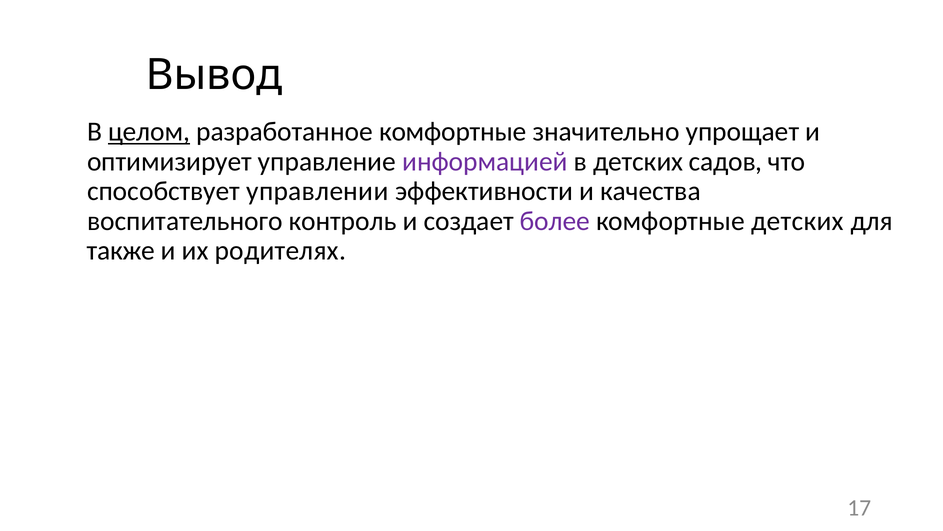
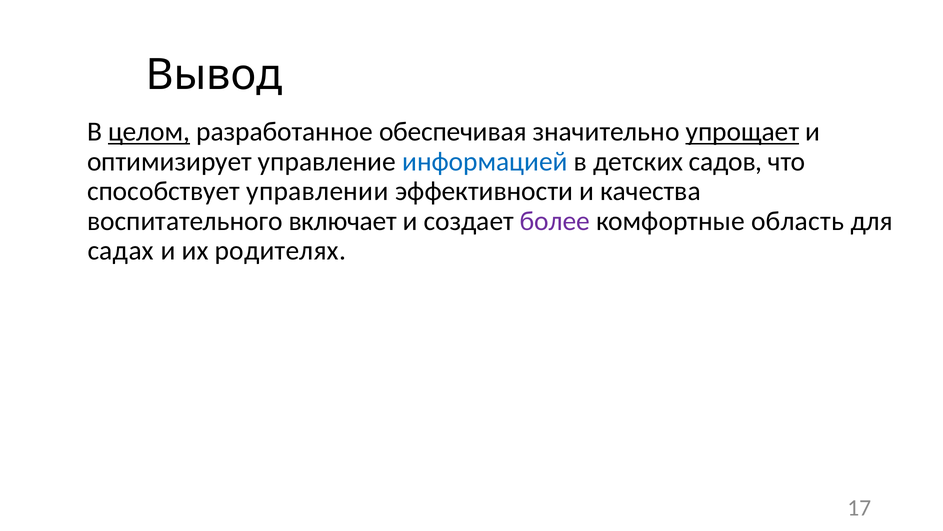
разработанное комфортные: комфортные -> обеспечивая (453, 132)
упрощает underline: none -> present (742, 132)
информацией colour: purple -> blue (485, 161)
контроль: контроль -> включает (343, 221)
комфортные детских: детских -> область (798, 221)
также: также -> садах (121, 250)
